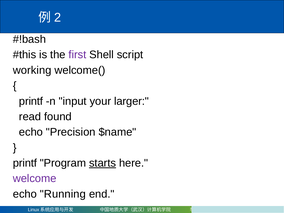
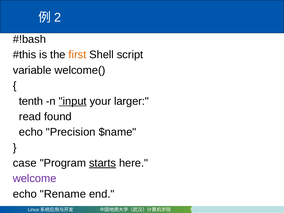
first colour: purple -> orange (77, 55)
working: working -> variable (32, 70)
printf: printf -> tenth (31, 101)
input underline: none -> present (73, 101)
printf: printf -> case (25, 163)
Running: Running -> Rename (63, 194)
